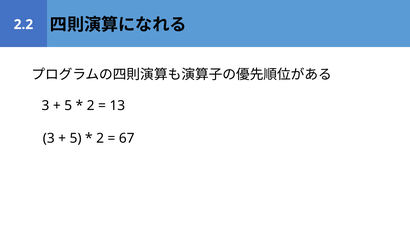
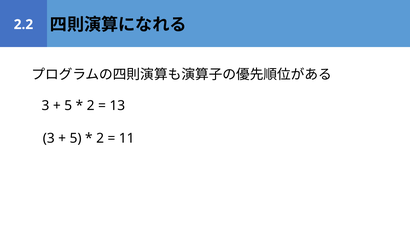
67: 67 -> 11 (127, 138)
